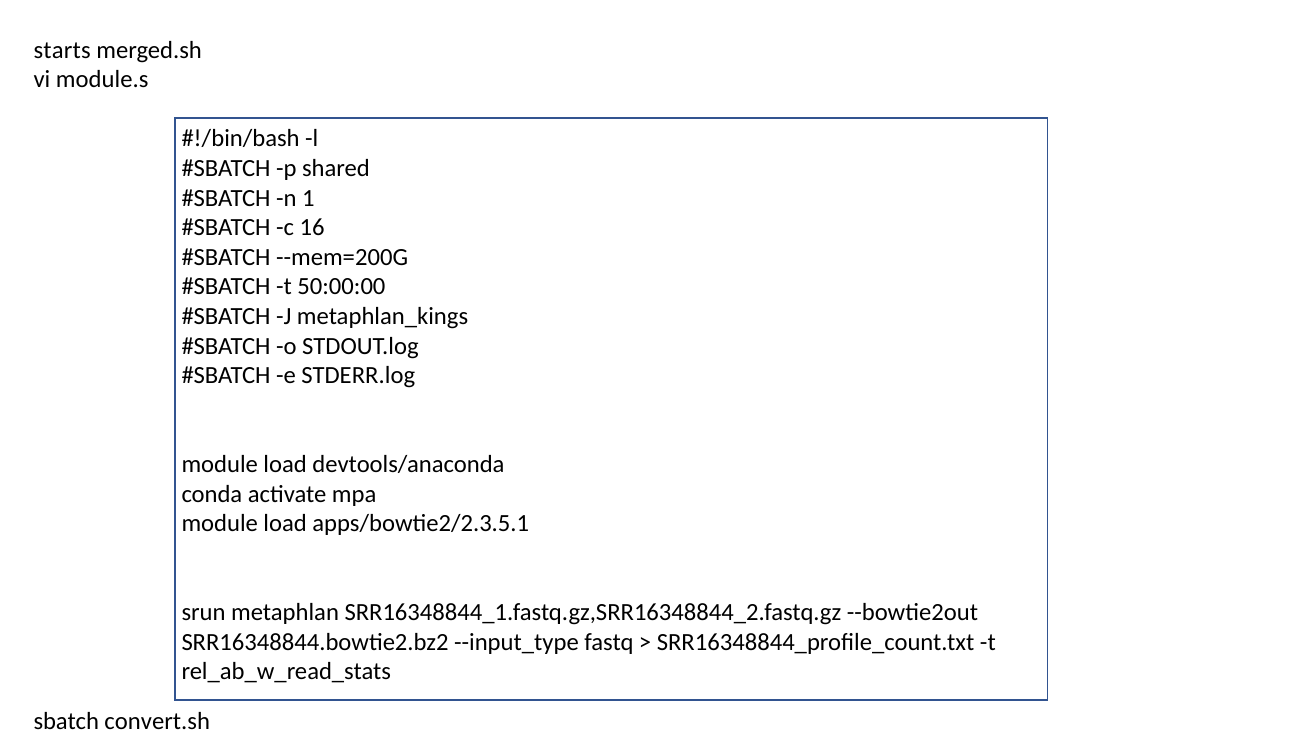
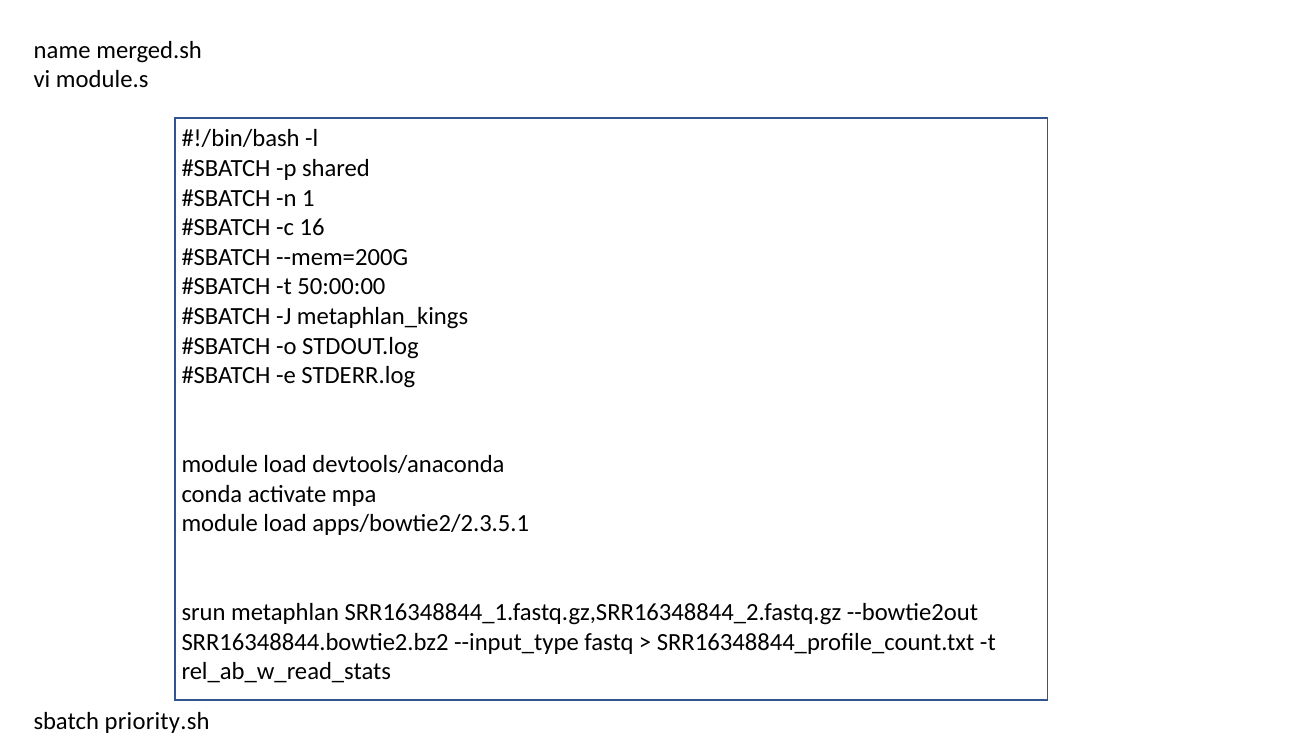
starts: starts -> name (62, 50)
convert.sh: convert.sh -> priority.sh (157, 721)
